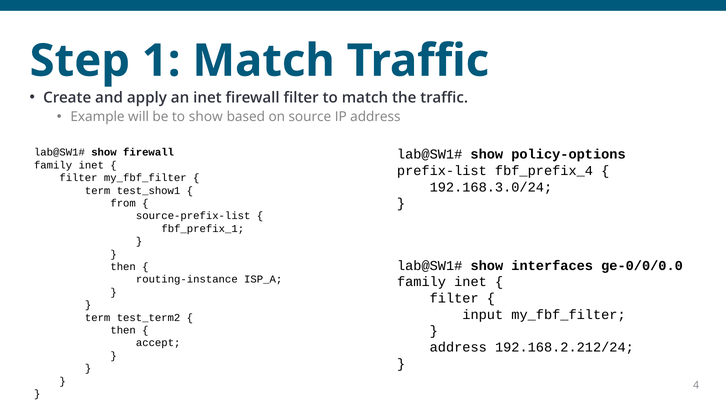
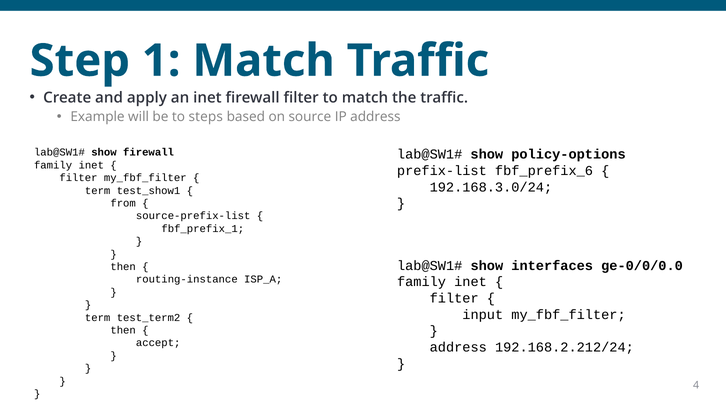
to show: show -> steps (206, 117)
fbf_prefix_4: fbf_prefix_4 -> fbf_prefix_6 (544, 171)
